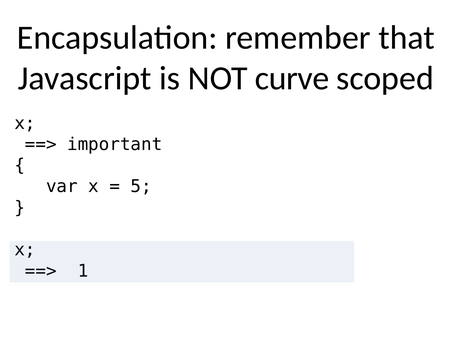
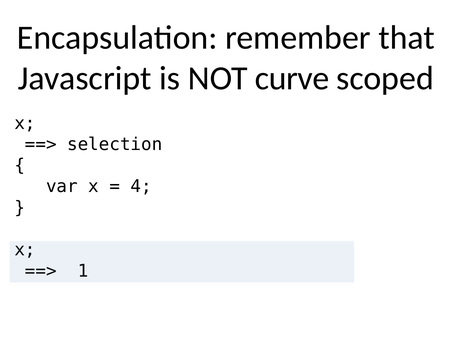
important: important -> selection (115, 144)
5: 5 -> 4 (141, 187)
